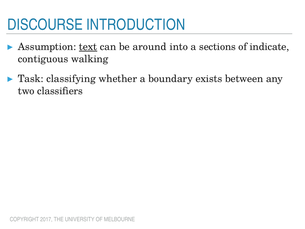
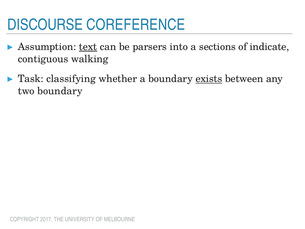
INTRODUCTION: INTRODUCTION -> COREFERENCE (136, 25)
around: around -> parsers (150, 47)
exists underline: none -> present (209, 79)
two classifiers: classifiers -> boundary (60, 91)
